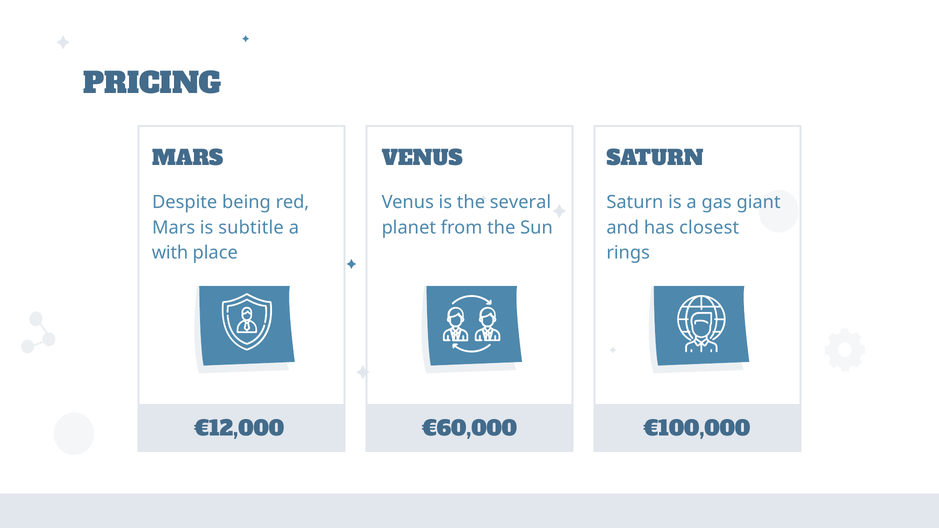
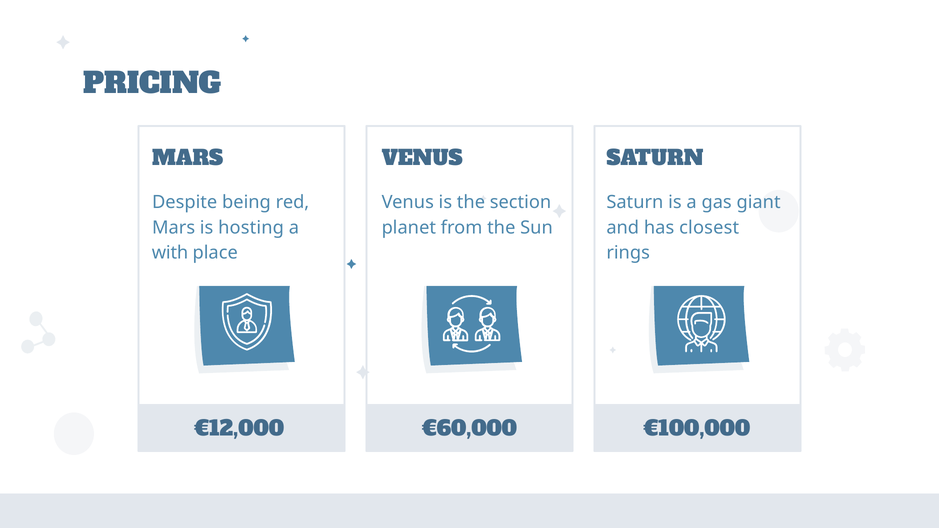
several: several -> section (521, 203)
subtitle: subtitle -> hosting (251, 228)
